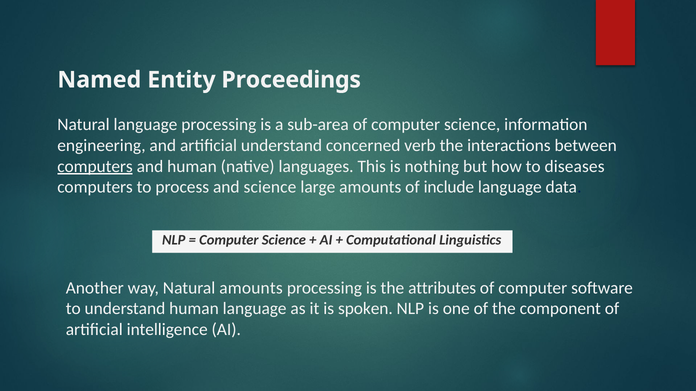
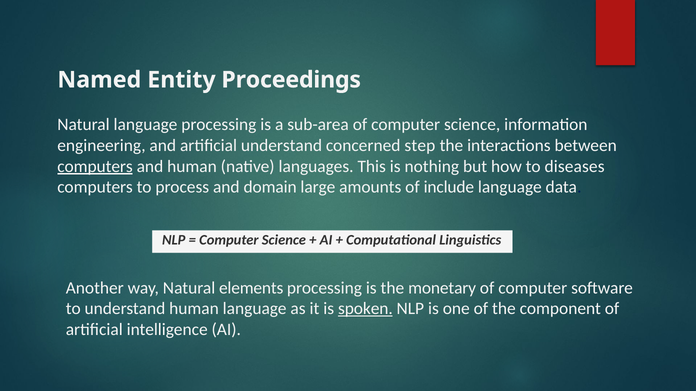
verb: verb -> step (420, 146)
and science: science -> domain (270, 187)
Natural amounts: amounts -> elements (251, 288)
attributes: attributes -> monetary (442, 288)
spoken underline: none -> present (365, 309)
